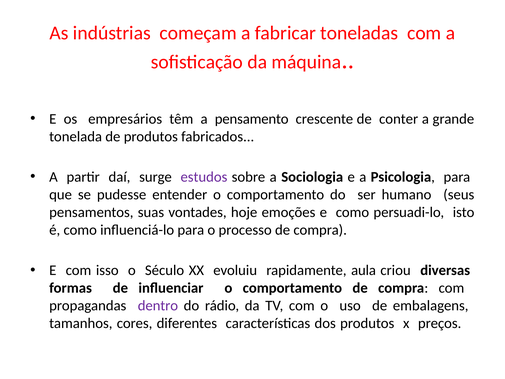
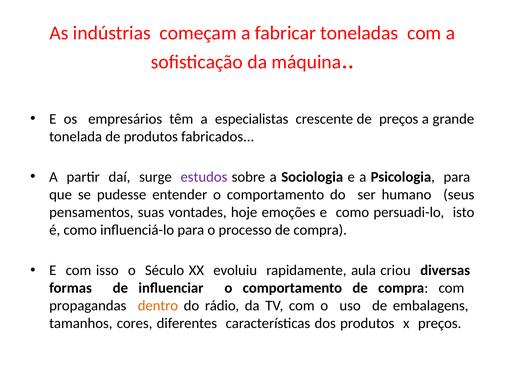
pensamento: pensamento -> especialistas (252, 119)
de conter: conter -> preços (399, 119)
dentro colour: purple -> orange (158, 305)
